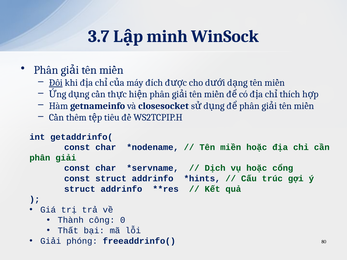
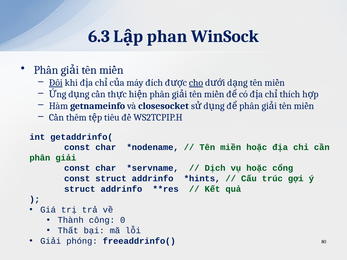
3.7: 3.7 -> 6.3 (99, 37)
minh: minh -> phan (167, 37)
cho underline: none -> present (196, 83)
